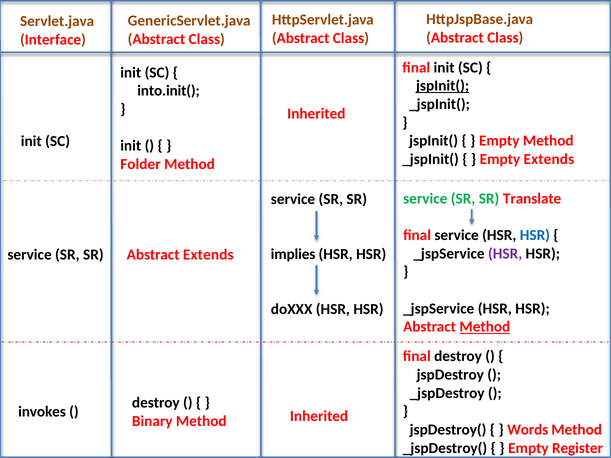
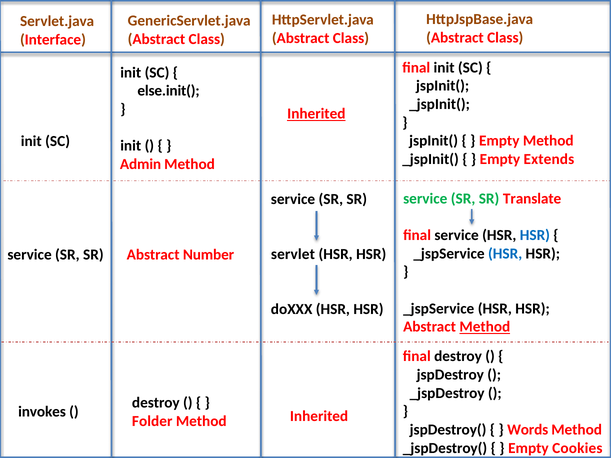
jspInit( underline: present -> none (443, 86)
into.init(: into.init( -> else.init( (169, 91)
Inherited underline: none -> present (316, 114)
Folder: Folder -> Admin (141, 164)
HSR colour: purple -> blue (505, 254)
implies: implies -> servlet (293, 254)
Abstract Extends: Extends -> Number (208, 255)
Binary: Binary -> Folder (152, 421)
Register: Register -> Cookies (577, 448)
